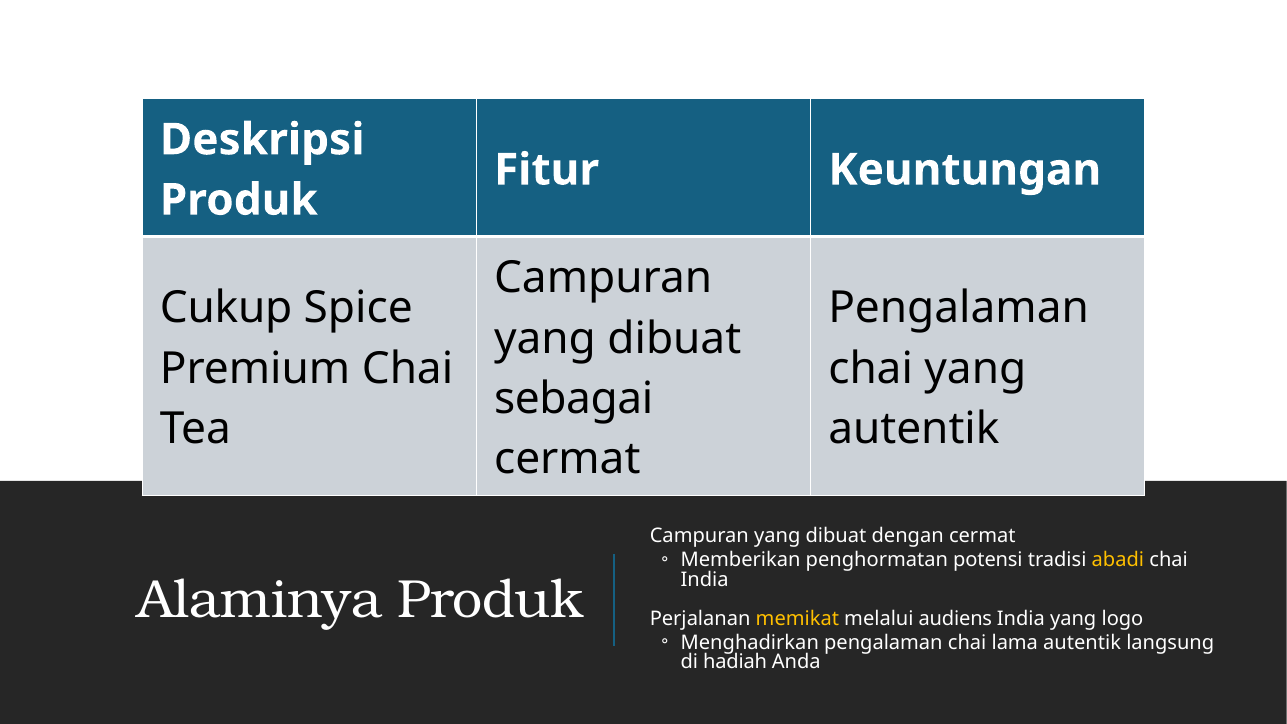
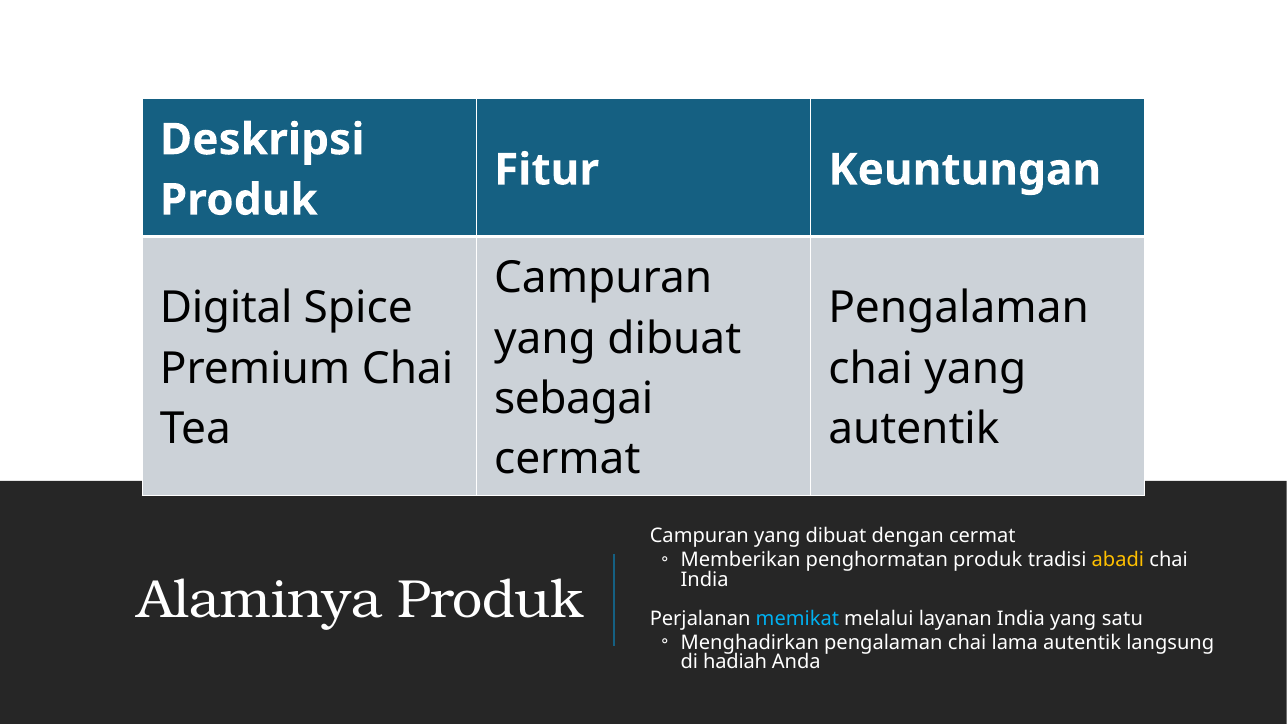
Cukup: Cukup -> Digital (226, 308)
penghormatan potensi: potensi -> produk (988, 560)
memikat colour: yellow -> light blue (797, 618)
audiens: audiens -> layanan (955, 618)
logo: logo -> satu (1122, 618)
